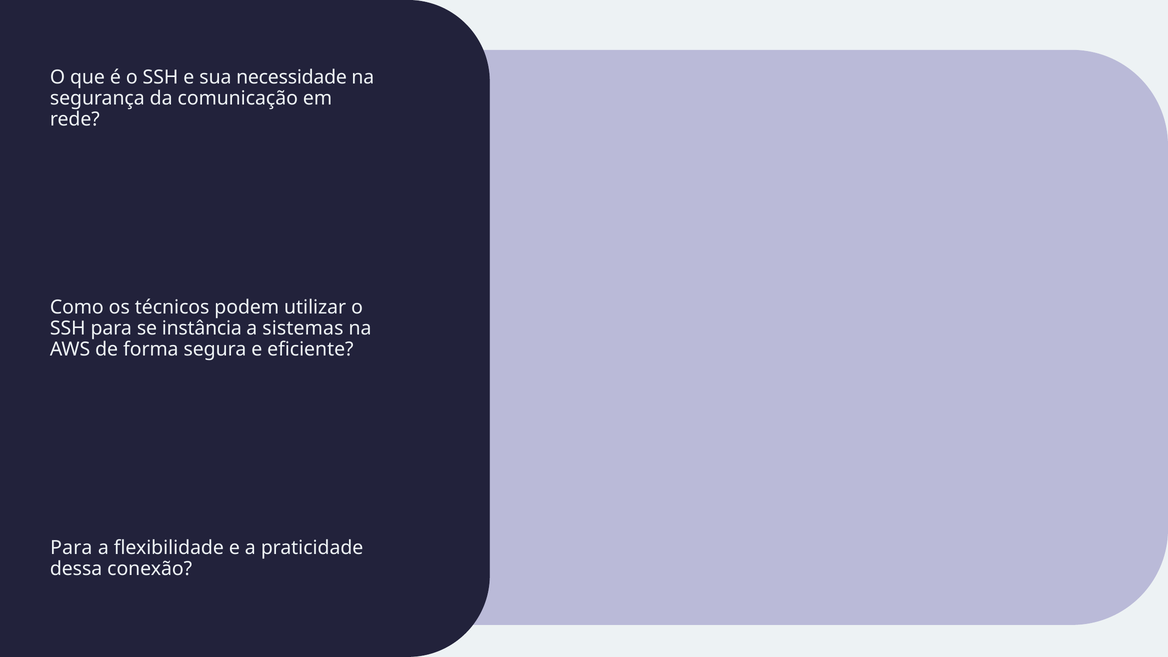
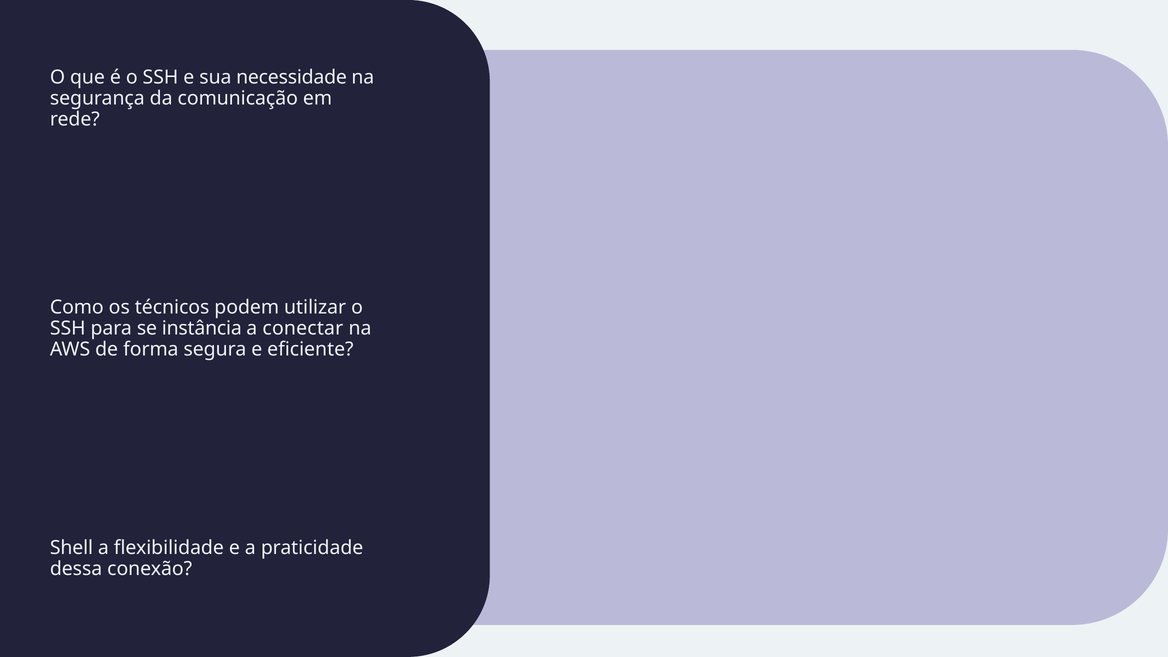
sistemas: sistemas -> conectar (303, 328)
Para: Para -> Shell (71, 548)
